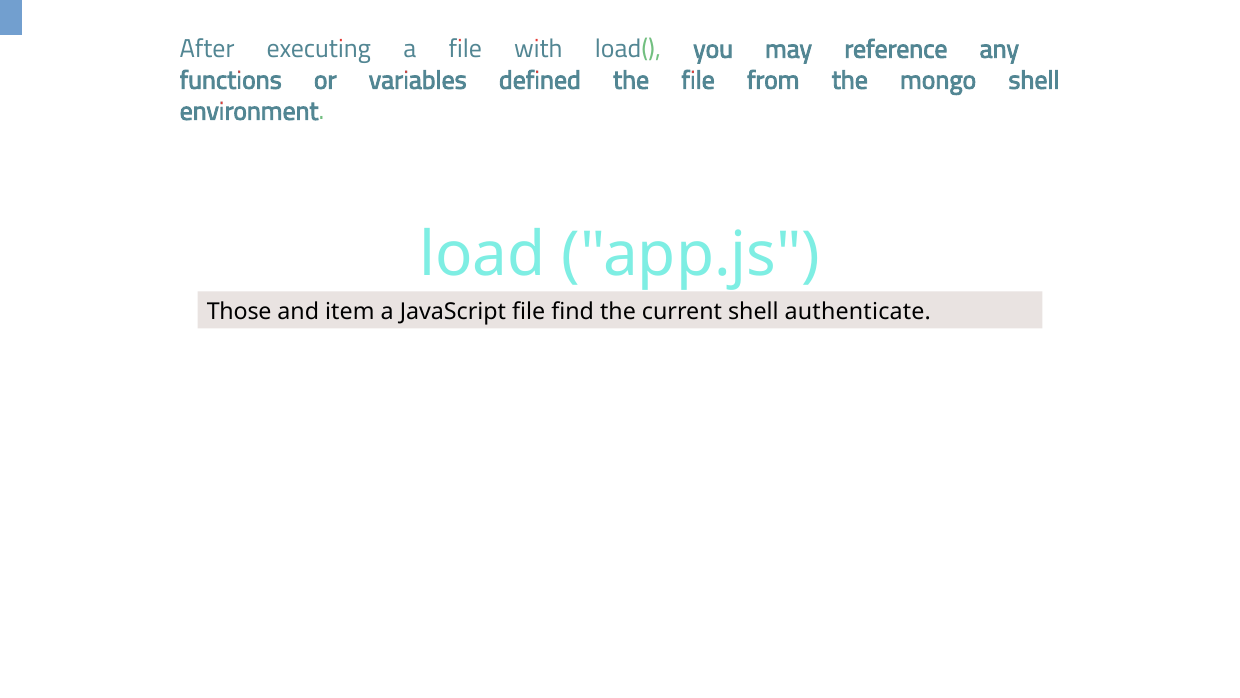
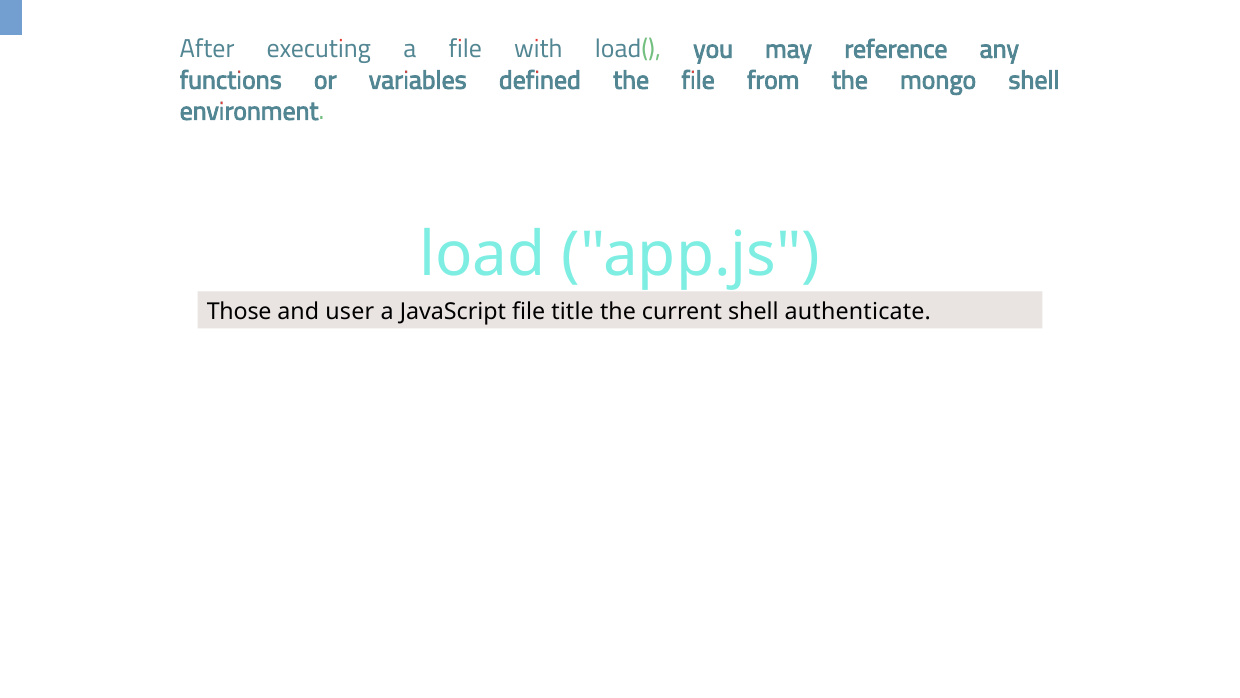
item: item -> user (350, 311)
find: find -> title (573, 311)
